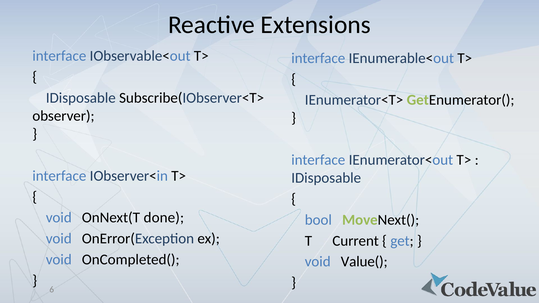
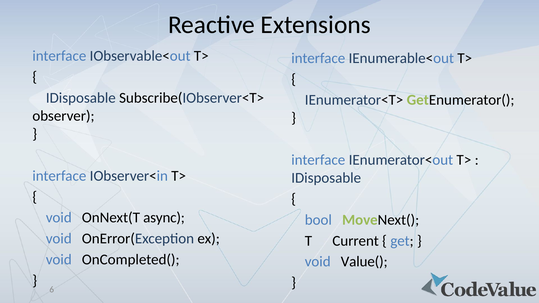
done: done -> async (164, 218)
